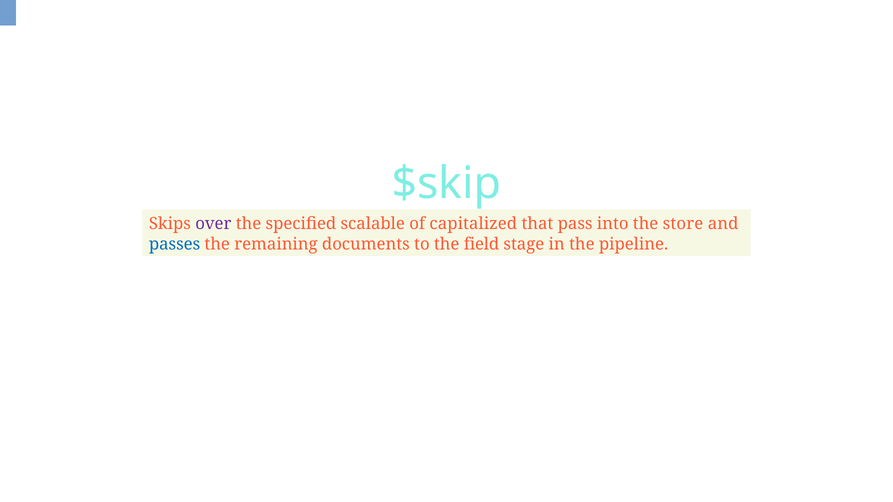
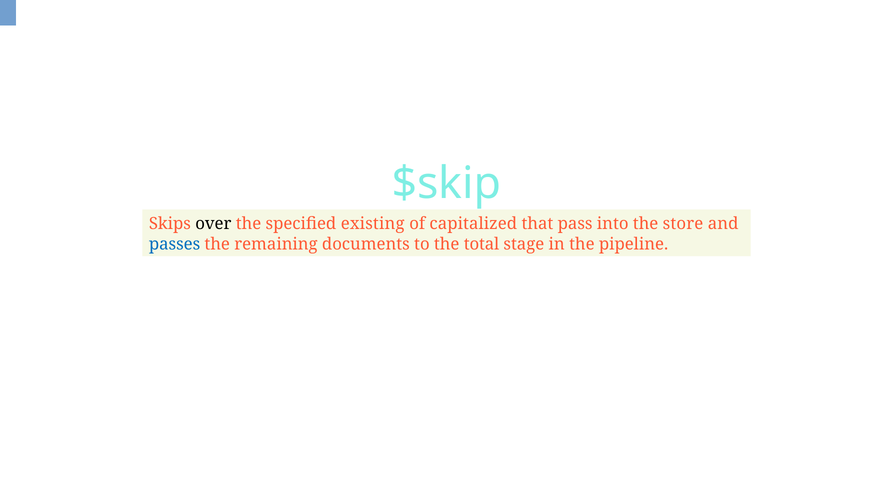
over colour: purple -> black (213, 224)
scalable: scalable -> existing (373, 224)
field: field -> total (482, 244)
